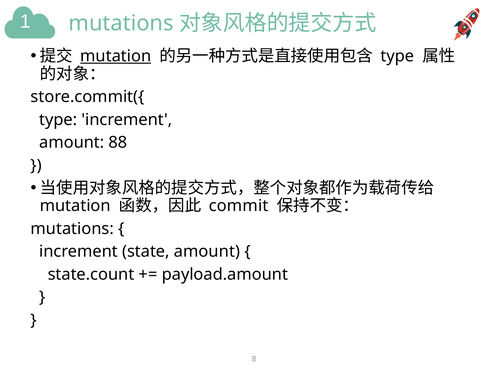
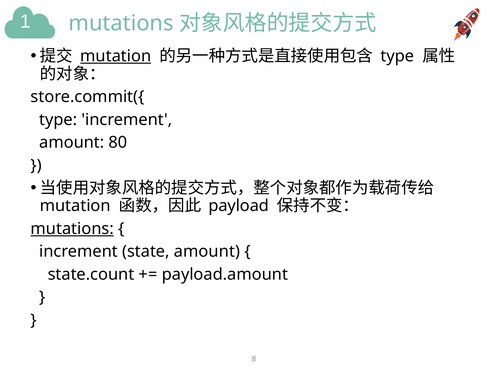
88: 88 -> 80 (118, 143)
commit: commit -> payload (239, 206)
mutations underline: none -> present (72, 229)
